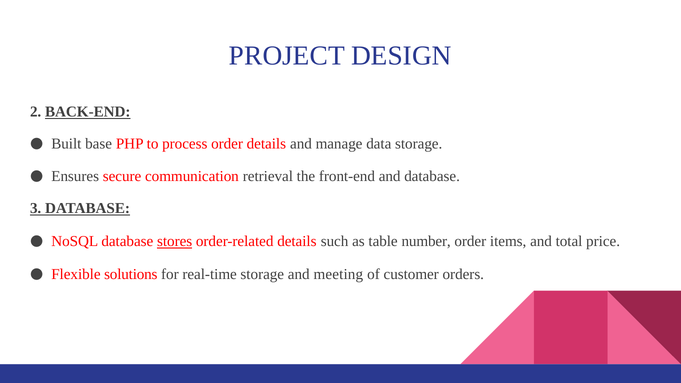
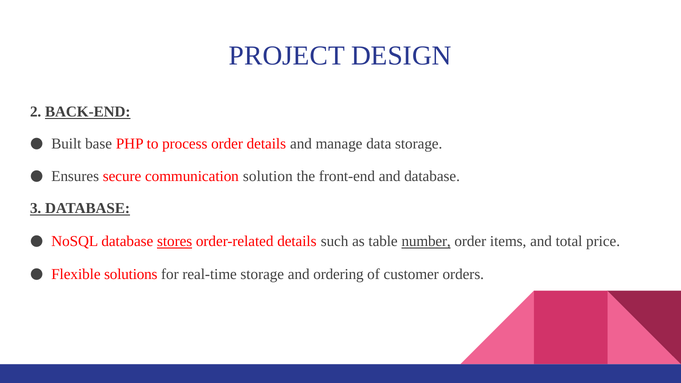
retrieval: retrieval -> solution (268, 176)
number underline: none -> present (426, 241)
meeting: meeting -> ordering (338, 274)
